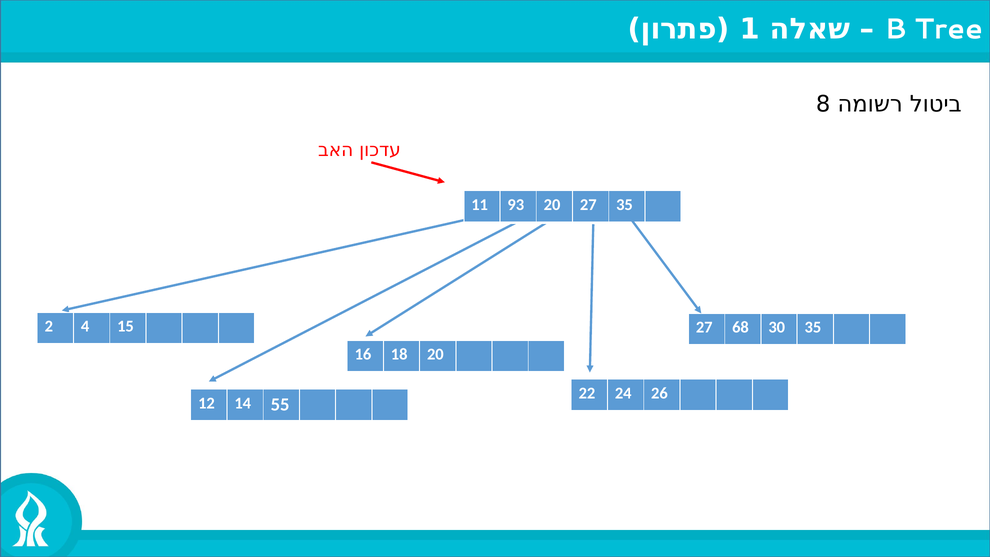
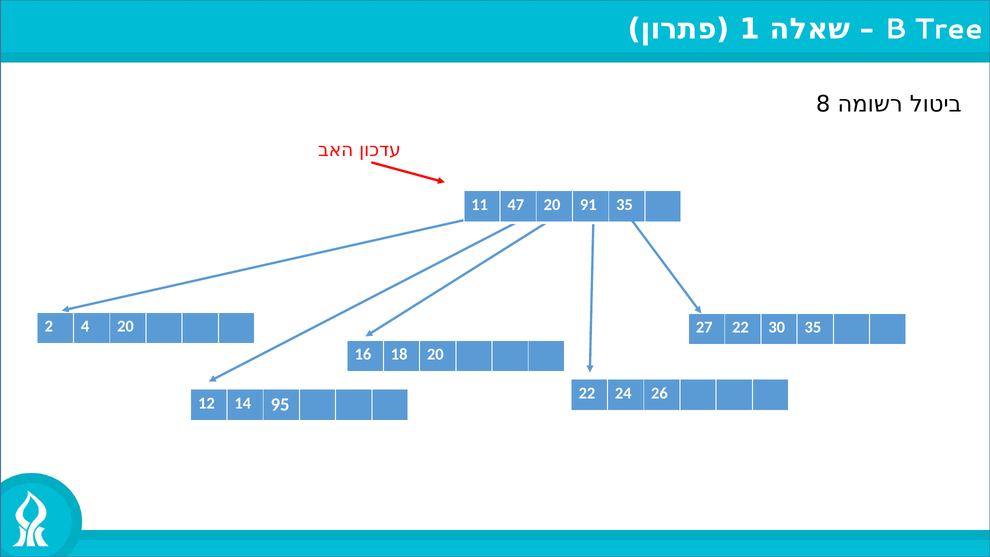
93: 93 -> 47 (516, 205)
20 27: 27 -> 91 (588, 205)
4 15: 15 -> 20 (125, 326)
27 68: 68 -> 22 (741, 327)
55: 55 -> 95 (280, 404)
